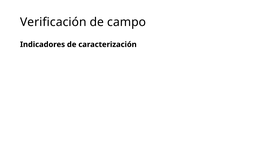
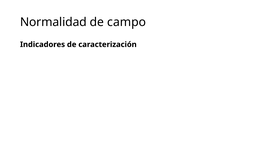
Verificación: Verificación -> Normalidad (53, 22)
